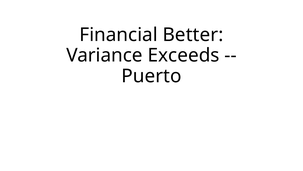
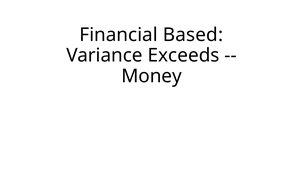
Better: Better -> Based (193, 35)
Puerto: Puerto -> Money (152, 76)
